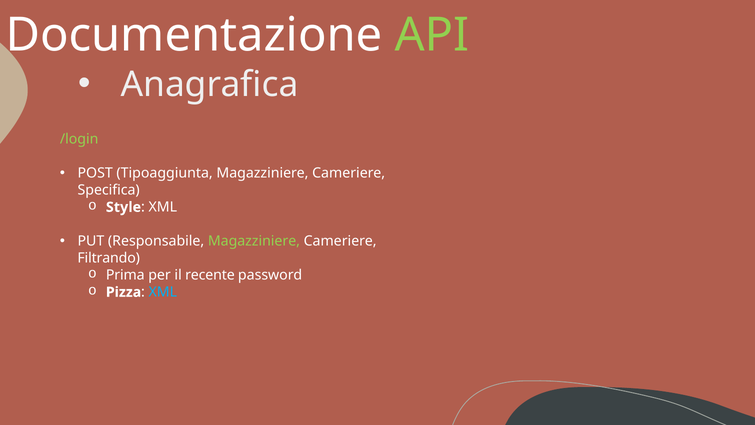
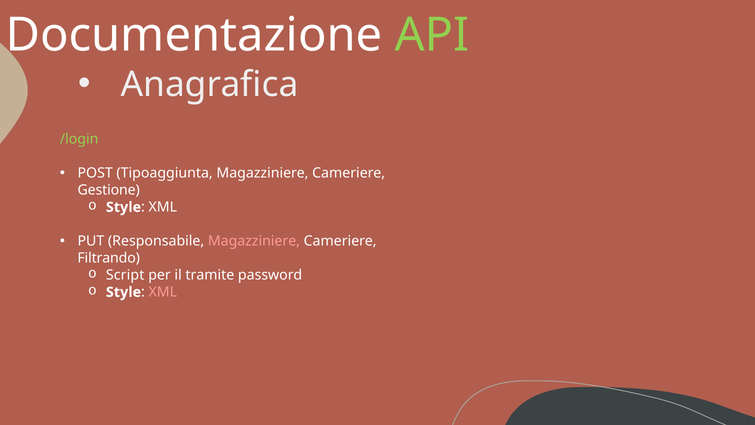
Specifica: Specifica -> Gestione (109, 190)
Magazziniere colour: light green -> pink (254, 241)
Prima: Prima -> Script (125, 275)
recente: recente -> tramite (210, 275)
Pizza: Pizza -> Style (123, 292)
XML colour: light blue -> pink (163, 292)
